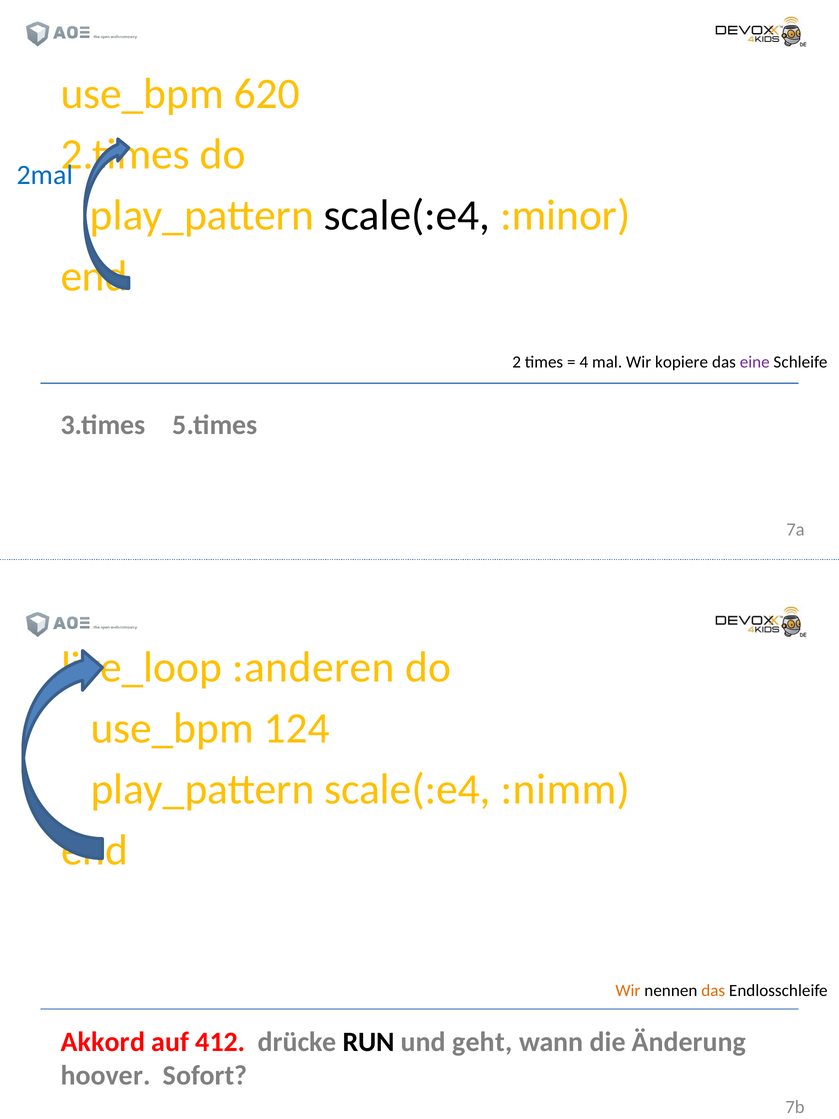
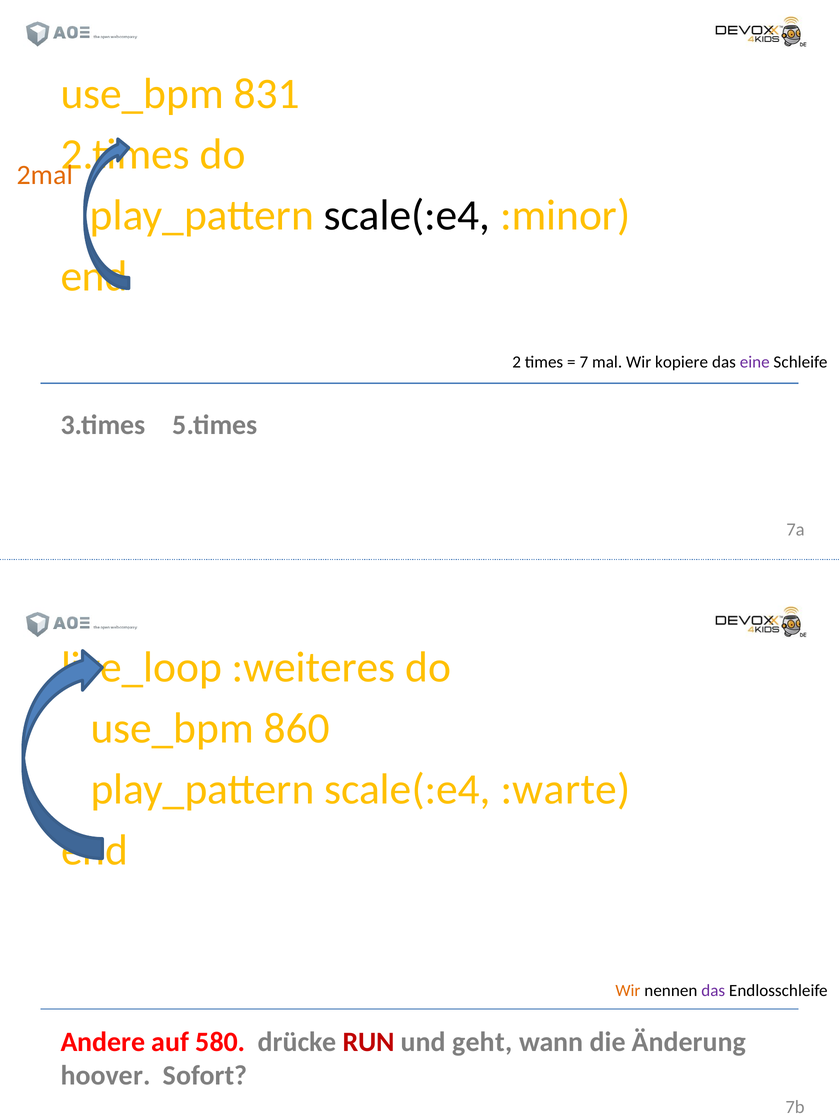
620: 620 -> 831 (267, 94)
2mal colour: blue -> orange (45, 175)
4: 4 -> 7 (584, 362)
:anderen: :anderen -> :weiteres (314, 667)
124: 124 -> 860 (297, 728)
:nimm: :nimm -> :warte (566, 789)
das colour: orange -> purple (713, 990)
Akkord: Akkord -> Andere (103, 1042)
412: 412 -> 580 (220, 1042)
RUN colour: black -> red (369, 1042)
